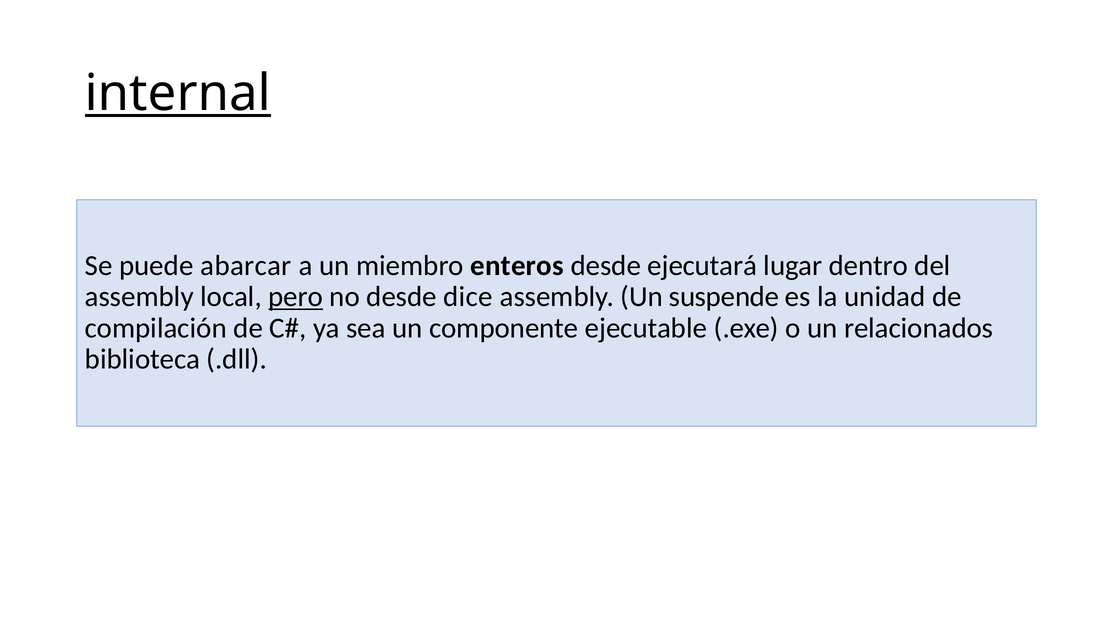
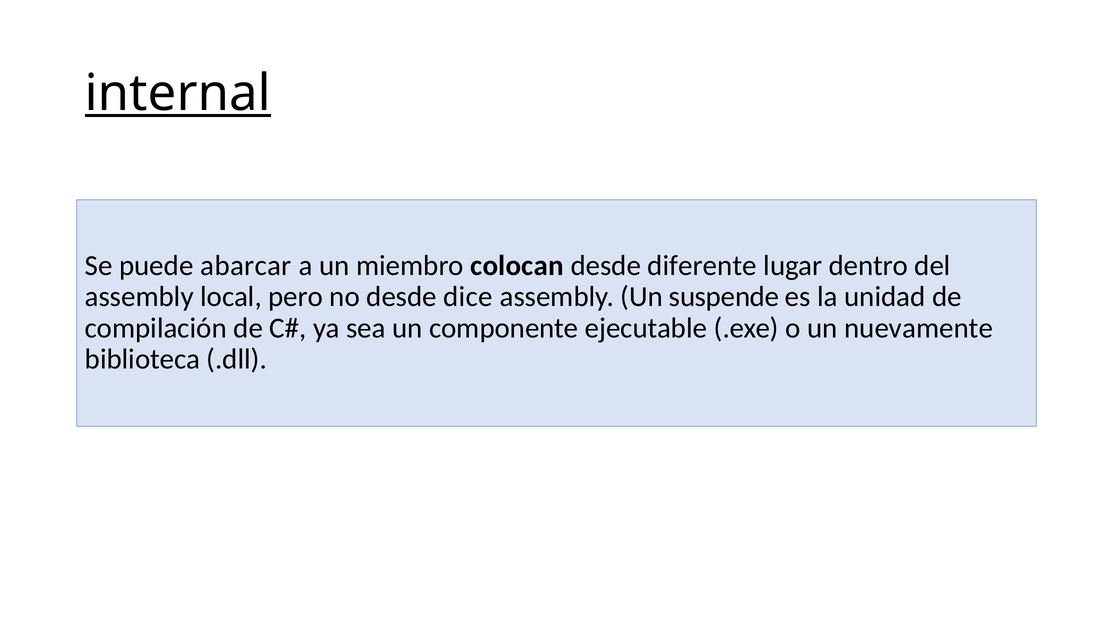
enteros: enteros -> colocan (517, 266)
ejecutará: ejecutará -> diferente (702, 266)
pero underline: present -> none (296, 297)
relacionados: relacionados -> nuevamente (919, 328)
